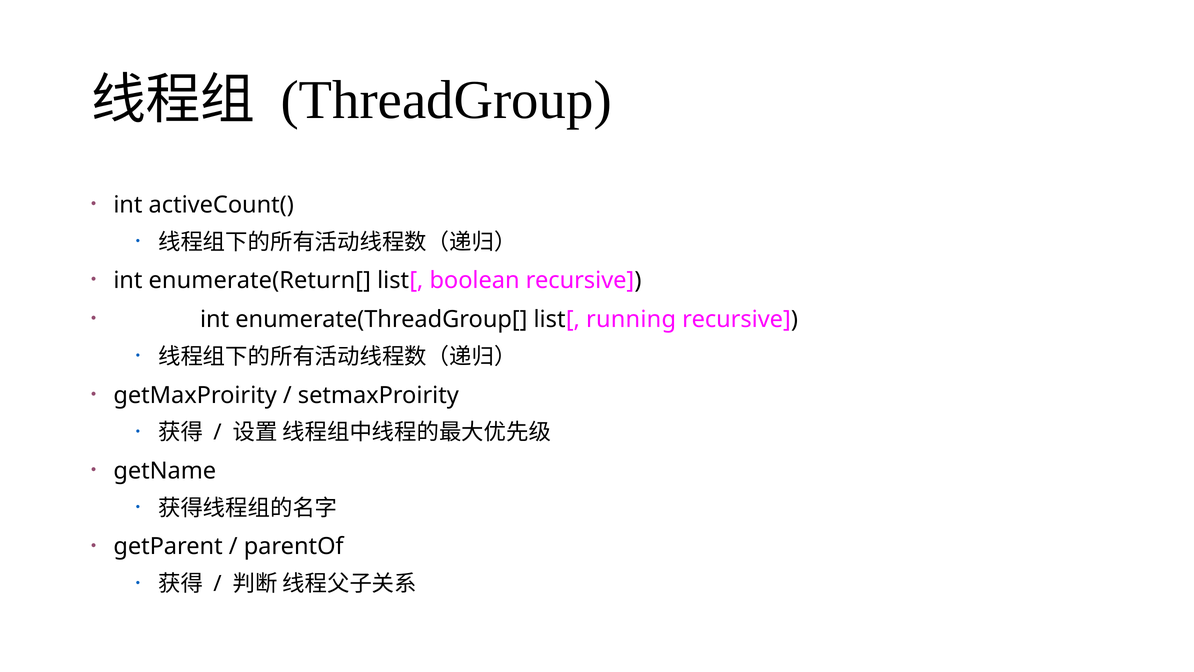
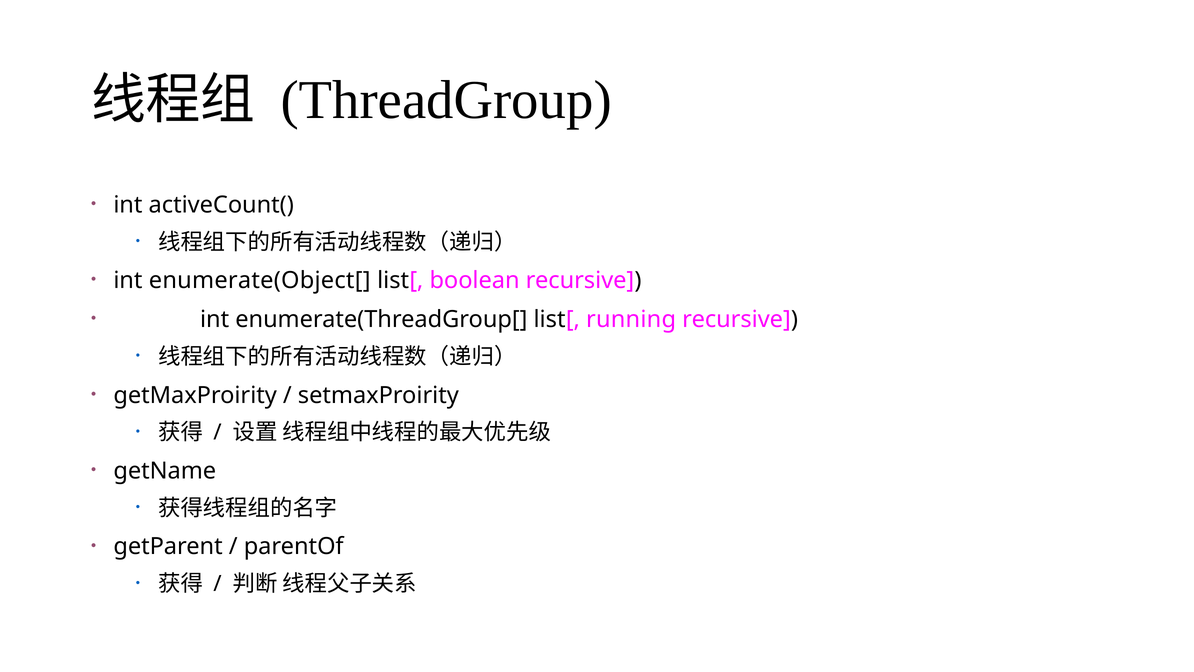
enumerate(Return[: enumerate(Return[ -> enumerate(Object[ (260, 280)
